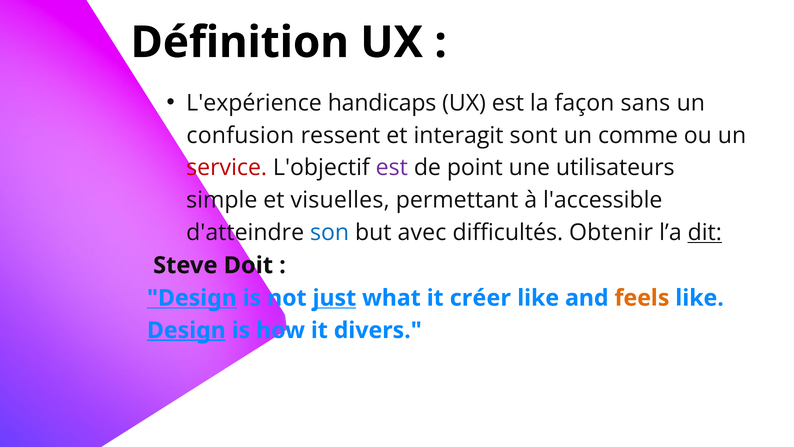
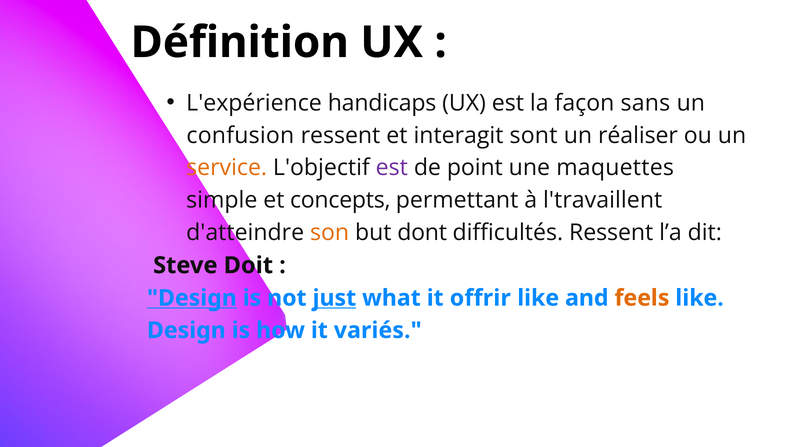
comme: comme -> réaliser (638, 135)
service colour: red -> orange (227, 168)
utilisateurs: utilisateurs -> maquettes (615, 168)
visuelles: visuelles -> concepts (340, 200)
l'accessible: l'accessible -> l'travaillent (603, 200)
son colour: blue -> orange (330, 232)
avec: avec -> dont (422, 232)
difficultés Obtenir: Obtenir -> Ressent (611, 232)
dit underline: present -> none (705, 232)
créer: créer -> offrir (480, 298)
Design underline: present -> none (186, 330)
divers: divers -> variés (378, 330)
